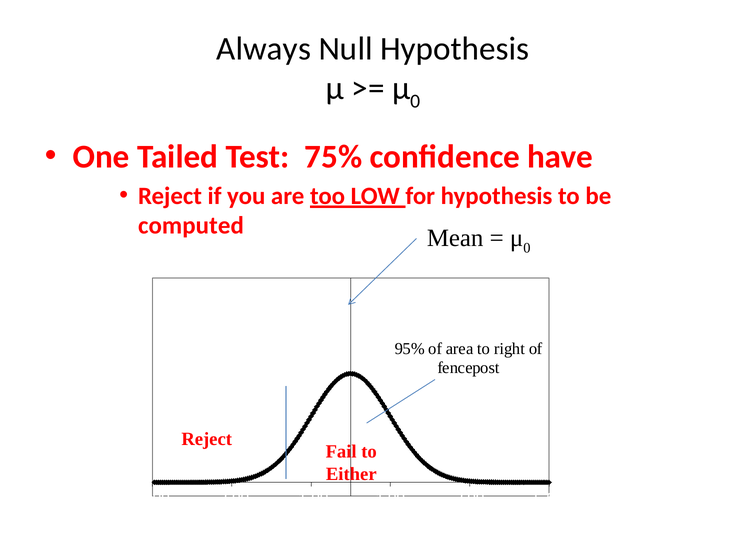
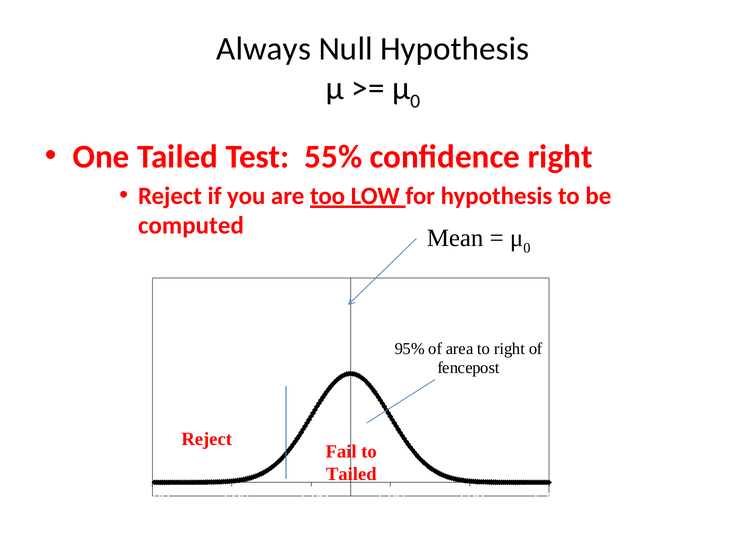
75%: 75% -> 55% (333, 156)
confidence have: have -> right (560, 156)
Either: Either -> Tailed (351, 474)
